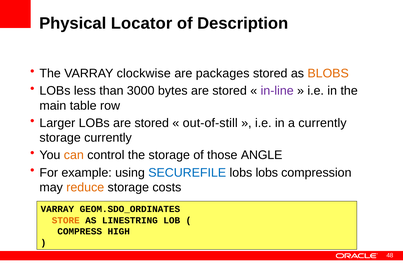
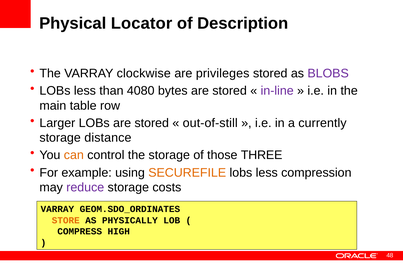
packages: packages -> privileges (223, 73)
BLOBS colour: orange -> purple (328, 73)
3000: 3000 -> 4080 (141, 91)
storage currently: currently -> distance (108, 138)
ANGLE: ANGLE -> THREE (262, 155)
SECUREFILE colour: blue -> orange (187, 173)
lobs: lobs -> less (267, 173)
reduce colour: orange -> purple (85, 187)
LINESTRING: LINESTRING -> PHYSICALLY (130, 220)
